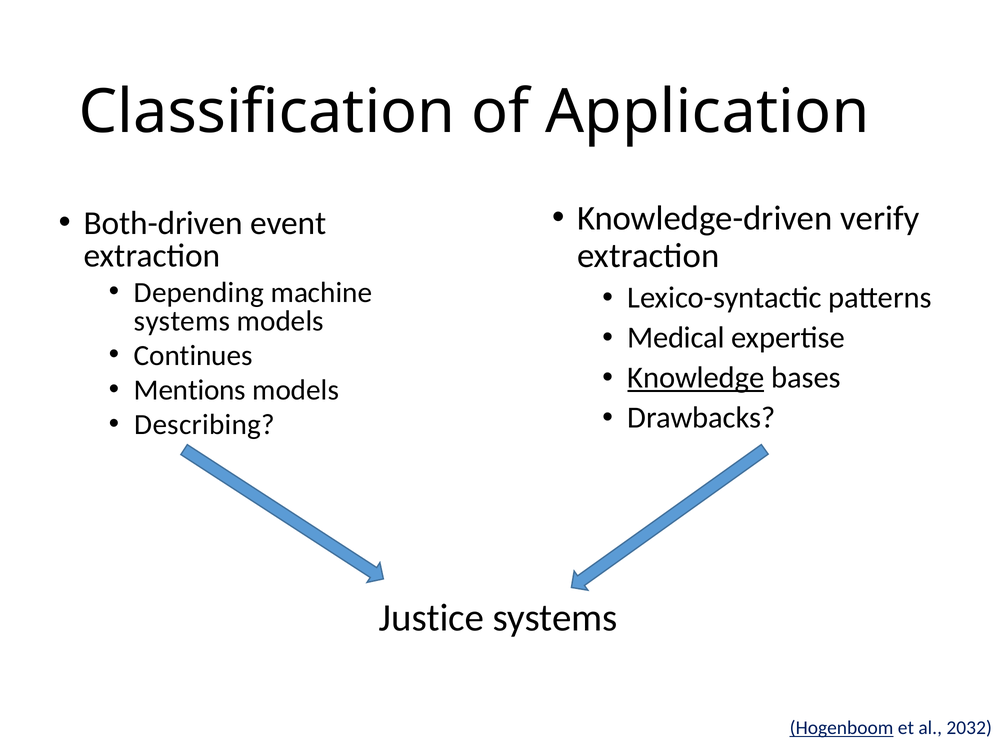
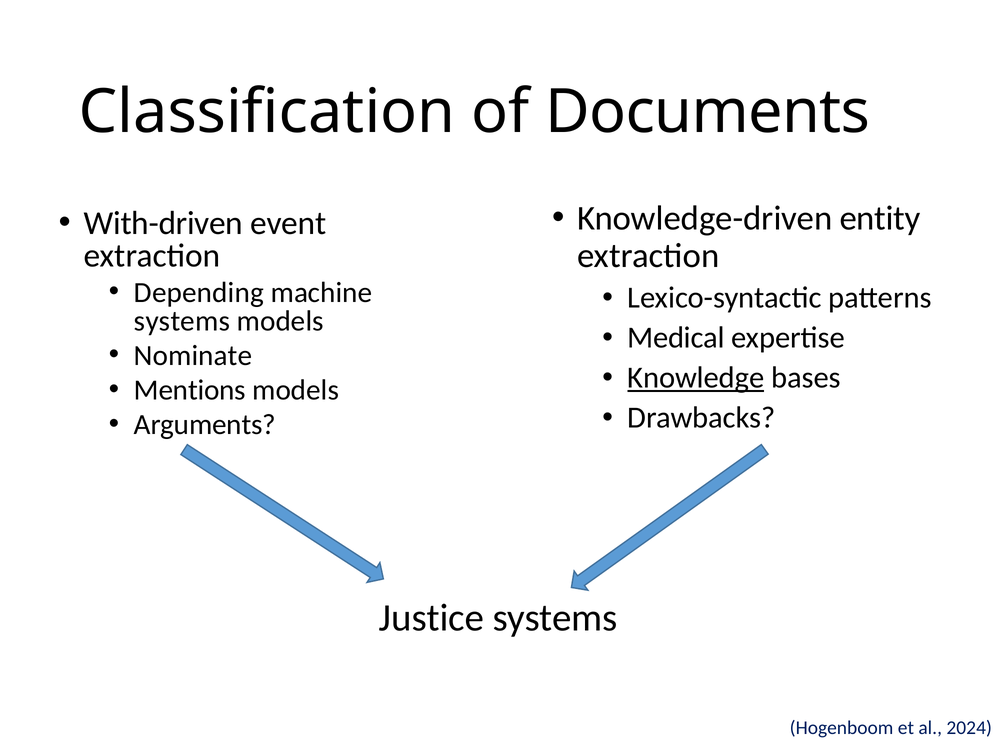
Application: Application -> Documents (708, 112)
verify: verify -> entity (880, 218)
Both-driven: Both-driven -> With-driven (163, 223)
Continues: Continues -> Nominate (193, 356)
Describing: Describing -> Arguments (205, 425)
Hogenboom underline: present -> none (842, 729)
2032: 2032 -> 2024 (969, 729)
